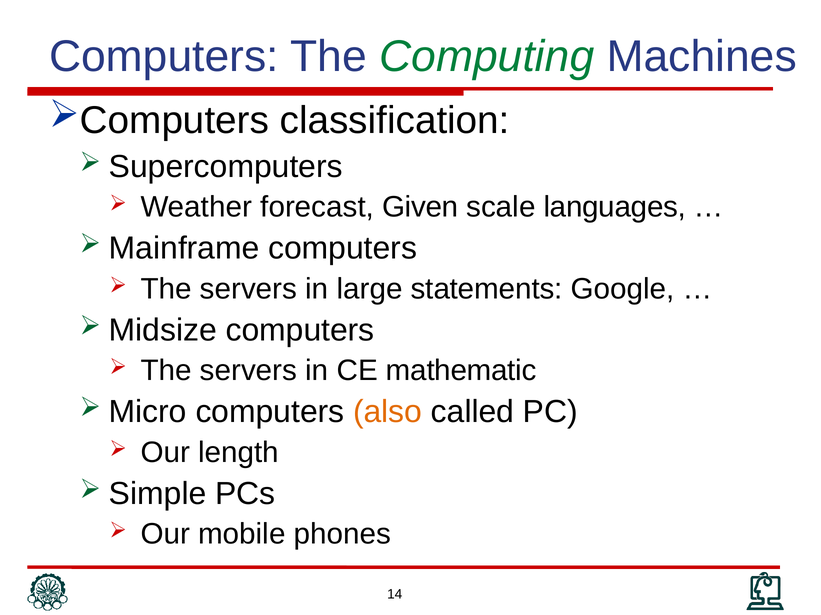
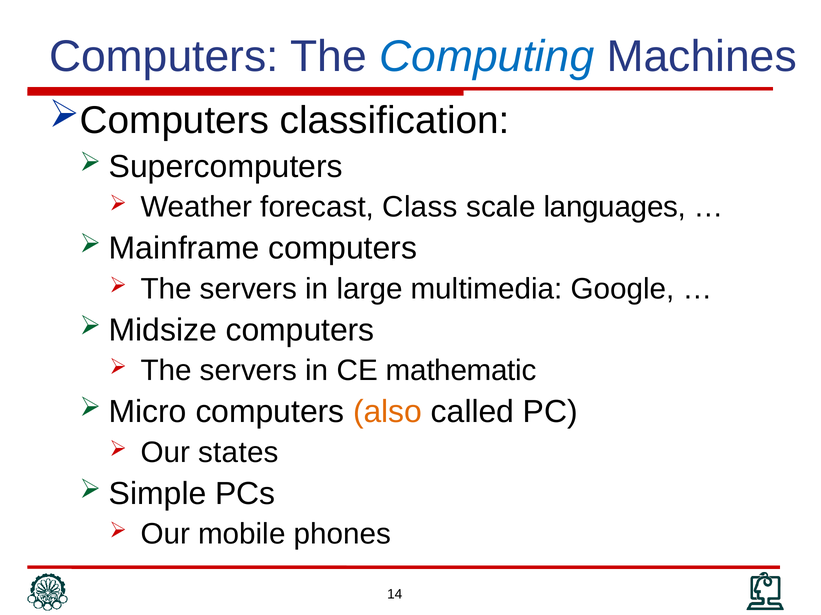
Computing colour: green -> blue (487, 57)
Given: Given -> Class (420, 207)
statements: statements -> multimedia (487, 289)
length: length -> states (238, 453)
